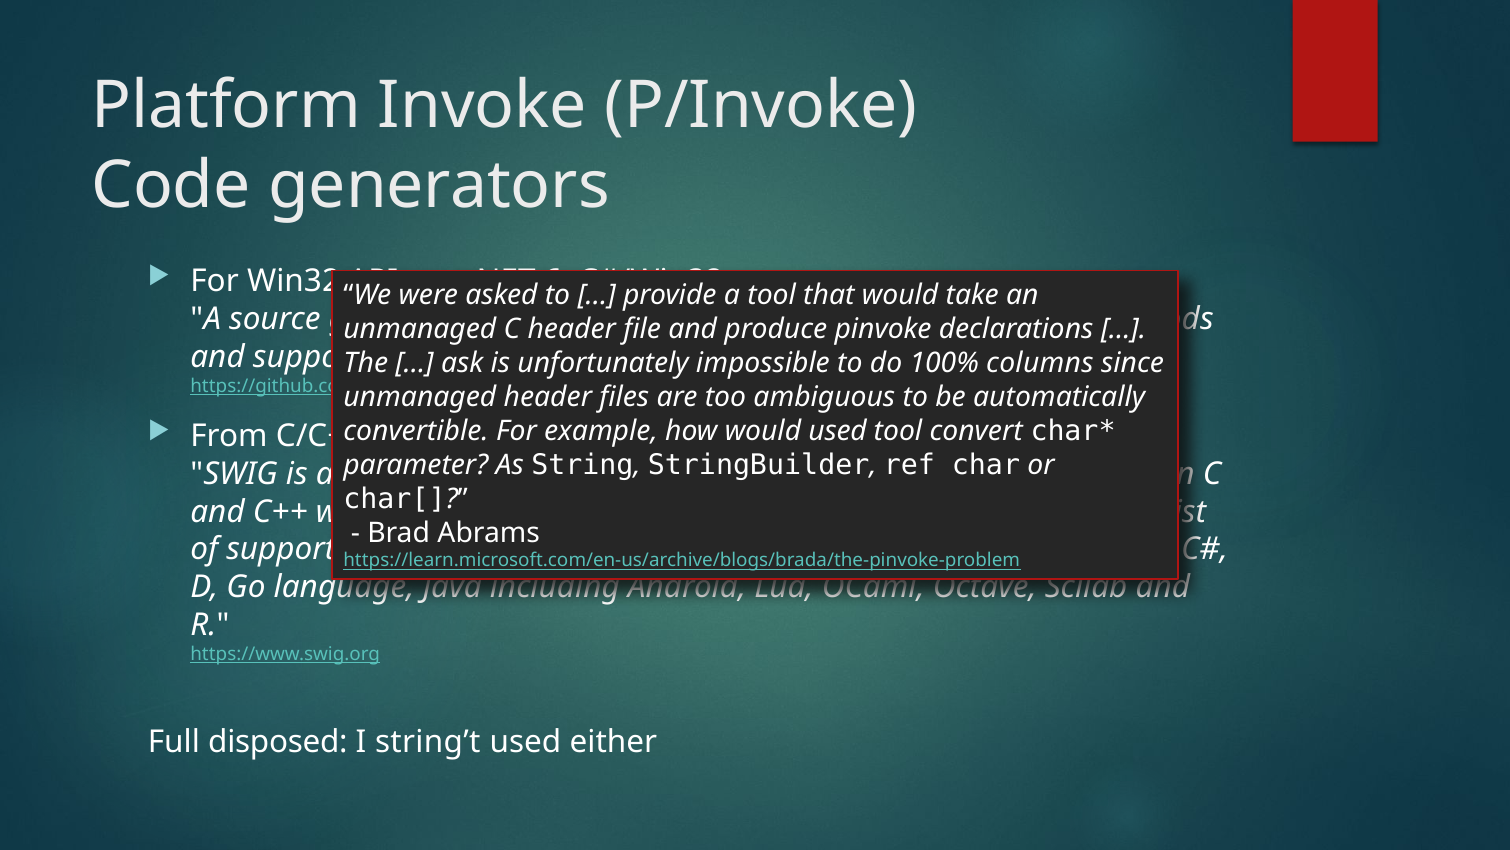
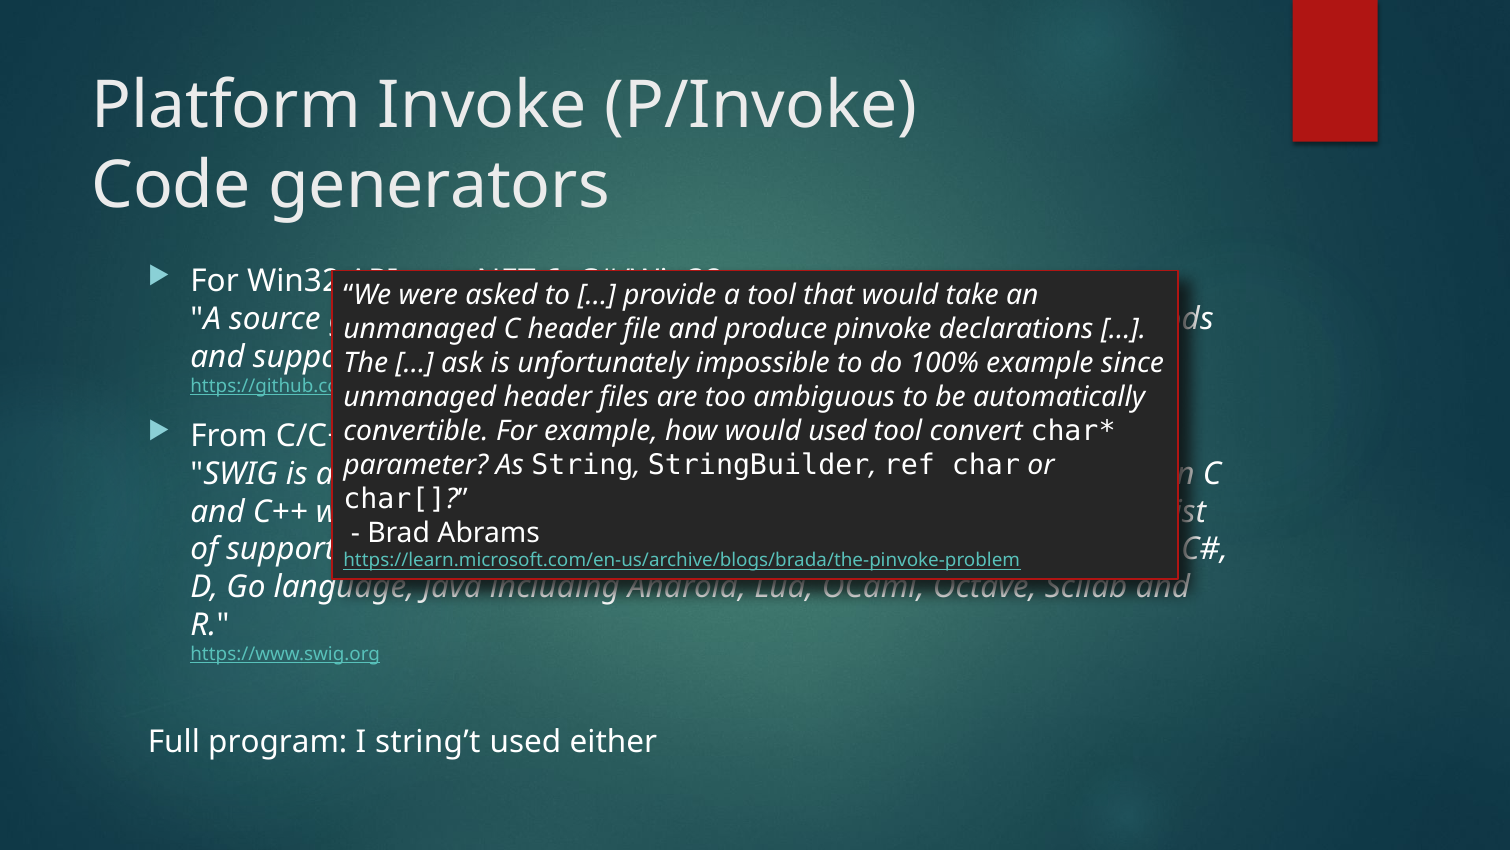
100% columns: columns -> example (1040, 363)
disposed: disposed -> program (278, 742)
